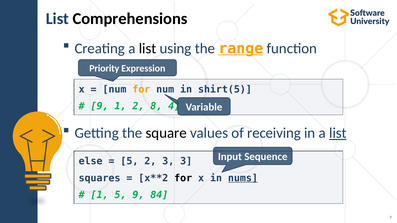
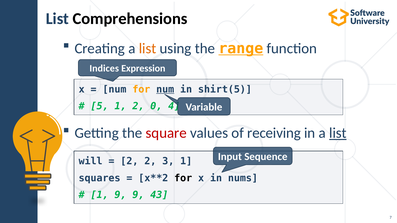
list colour: black -> orange (148, 49)
Priority: Priority -> Indices (104, 69)
num underline: none -> present (165, 89)
9: 9 -> 5 (100, 106)
8: 8 -> 0 (156, 106)
square colour: black -> red (166, 133)
else: else -> will (91, 161)
5: 5 -> 2 (129, 161)
3 3: 3 -> 1 (186, 161)
nums underline: present -> none (243, 178)
1 5: 5 -> 9 (120, 195)
84: 84 -> 43 (159, 195)
